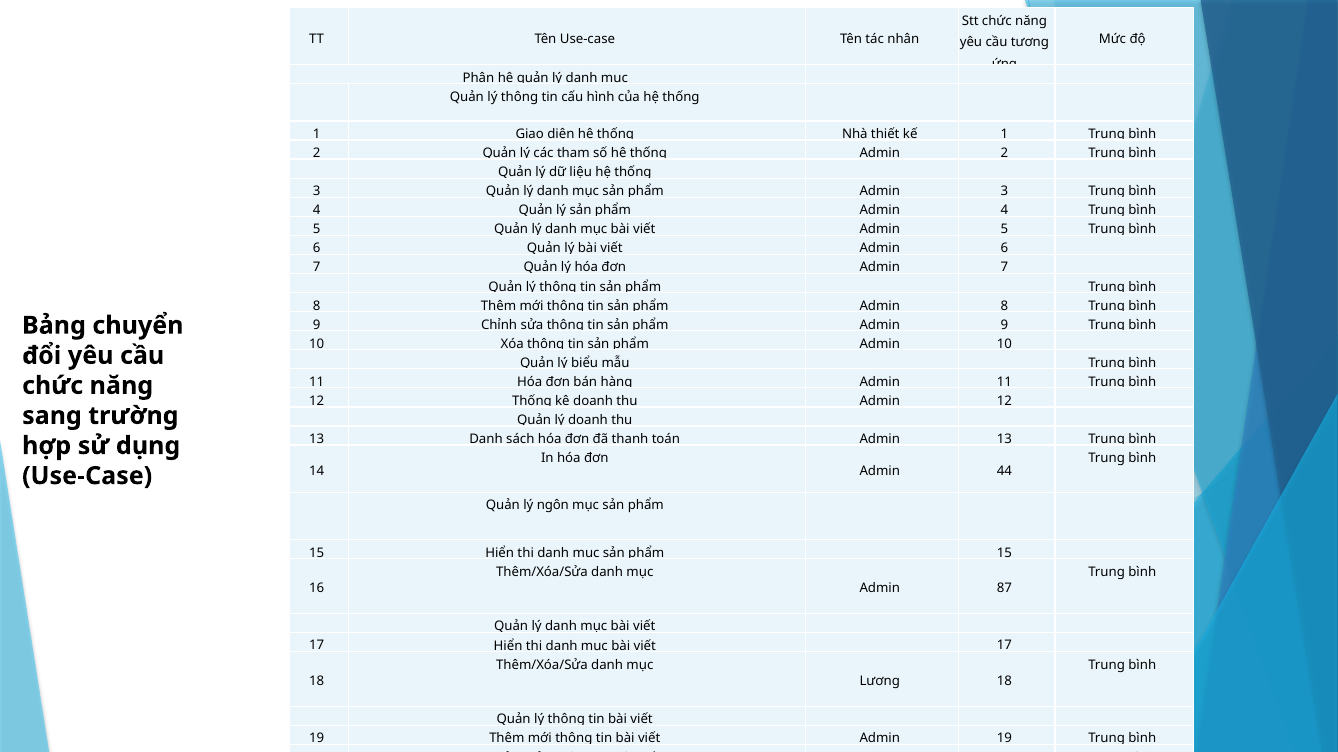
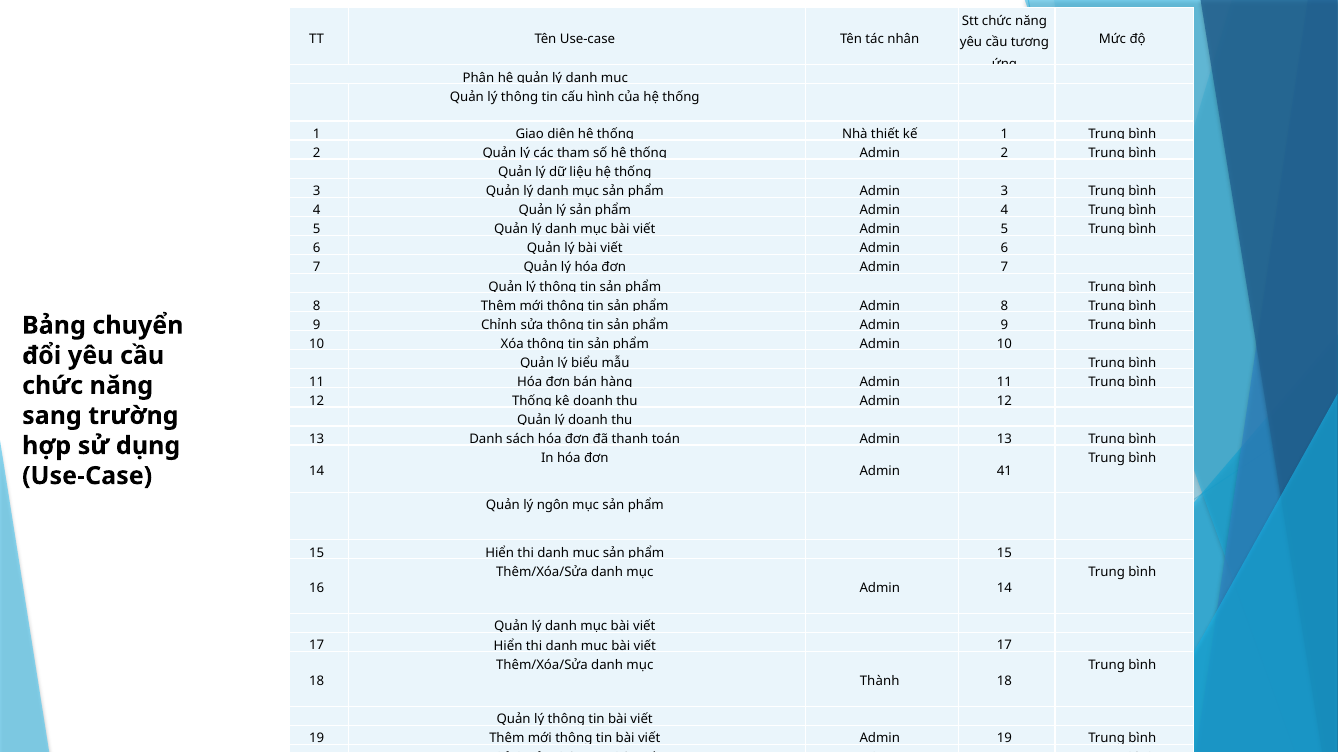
44: 44 -> 41 (1004, 472)
Admin 87: 87 -> 14 (1004, 589)
Lương: Lương -> Thành (880, 682)
